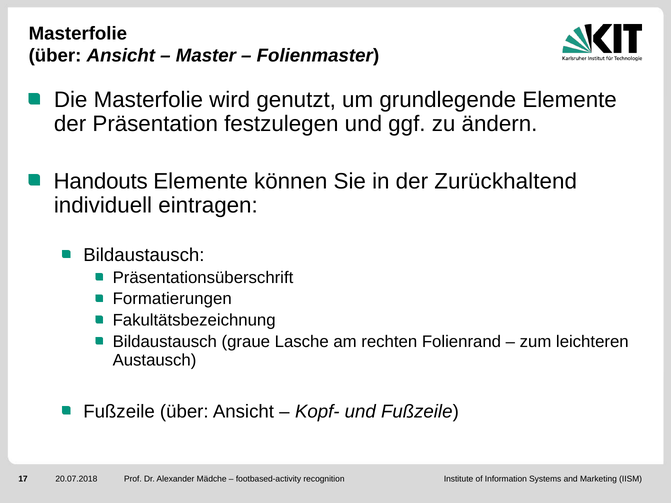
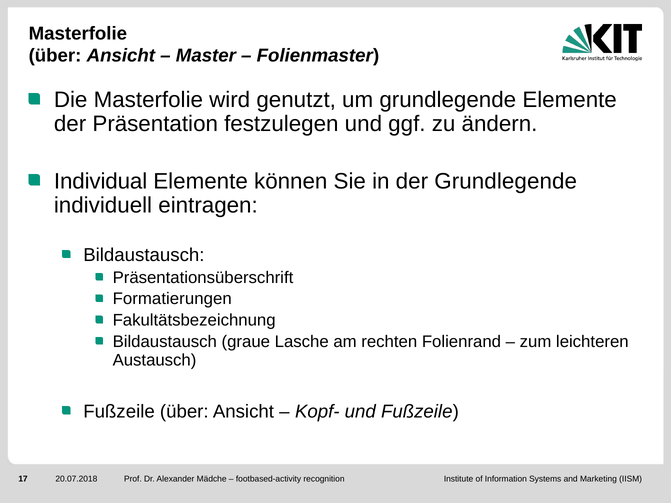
Handouts: Handouts -> Individual (101, 181)
der Zurückhaltend: Zurückhaltend -> Grundlegende (506, 181)
